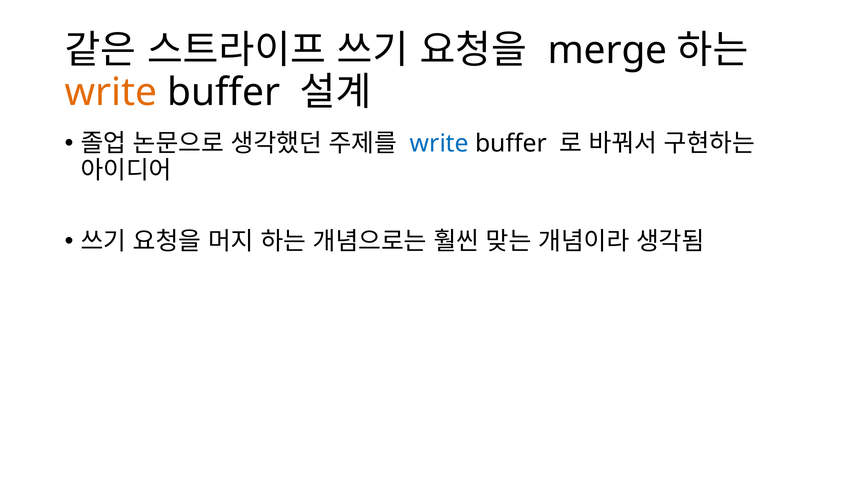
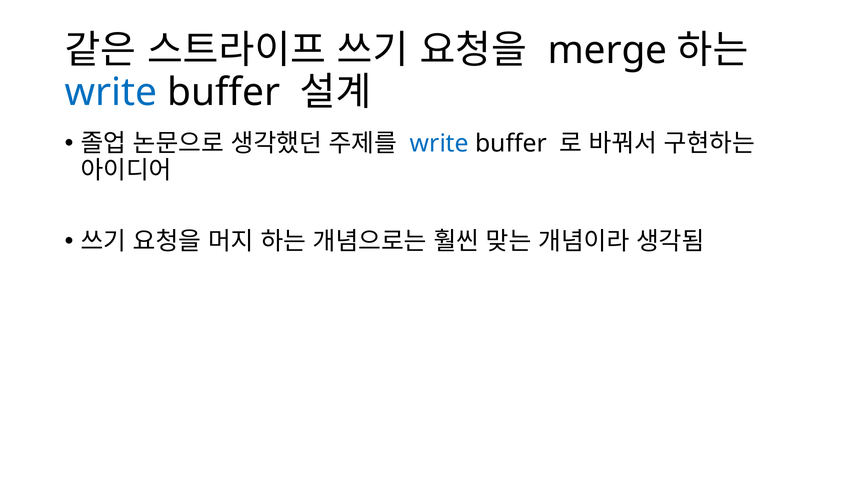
write colour: orange -> blue (111, 92)
